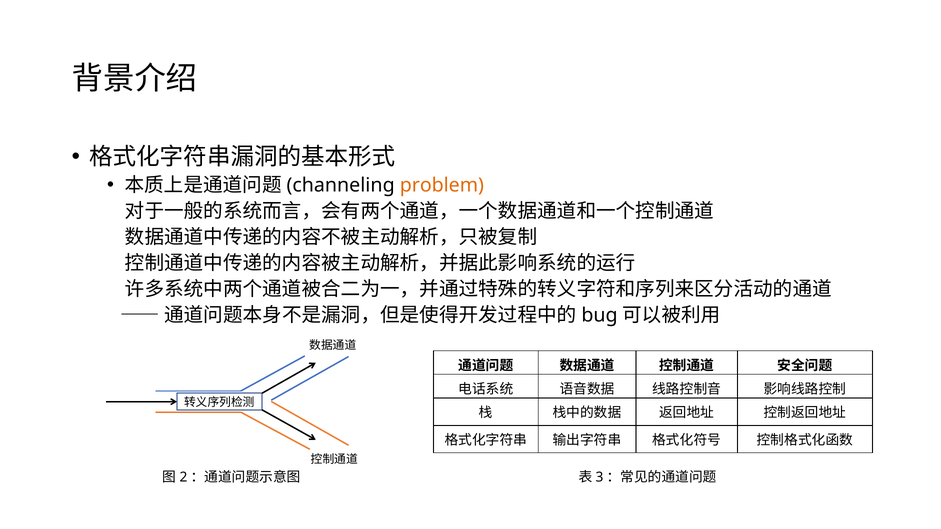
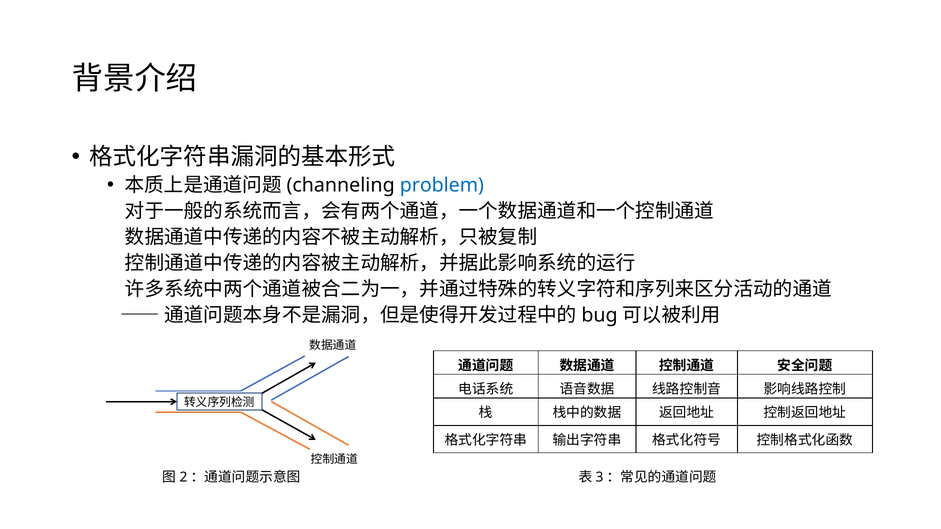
problem colour: orange -> blue (442, 185)
